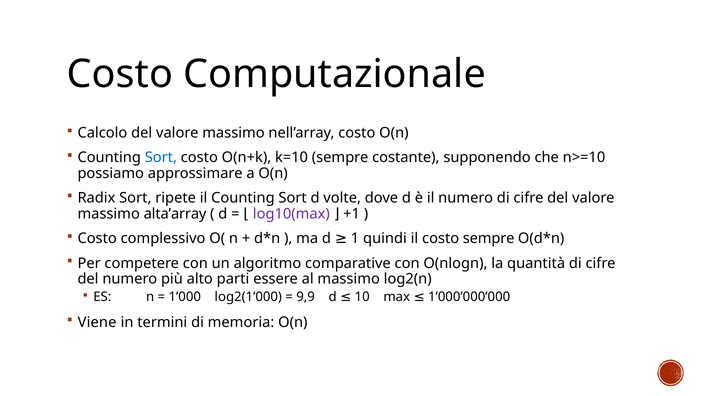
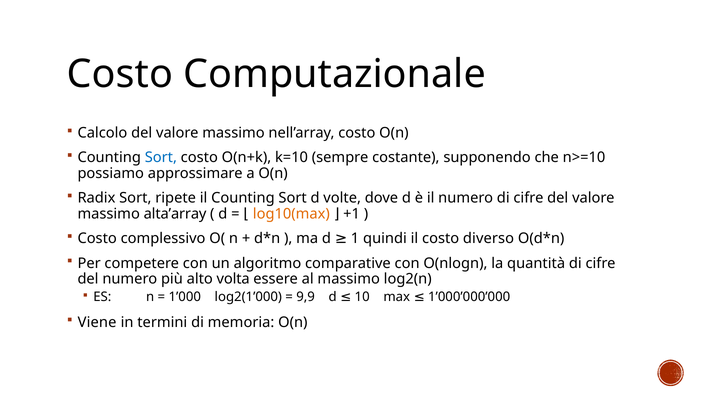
log10(max colour: purple -> orange (291, 214)
costo sempre: sempre -> diverso (489, 238)
parti: parti -> volta (233, 279)
